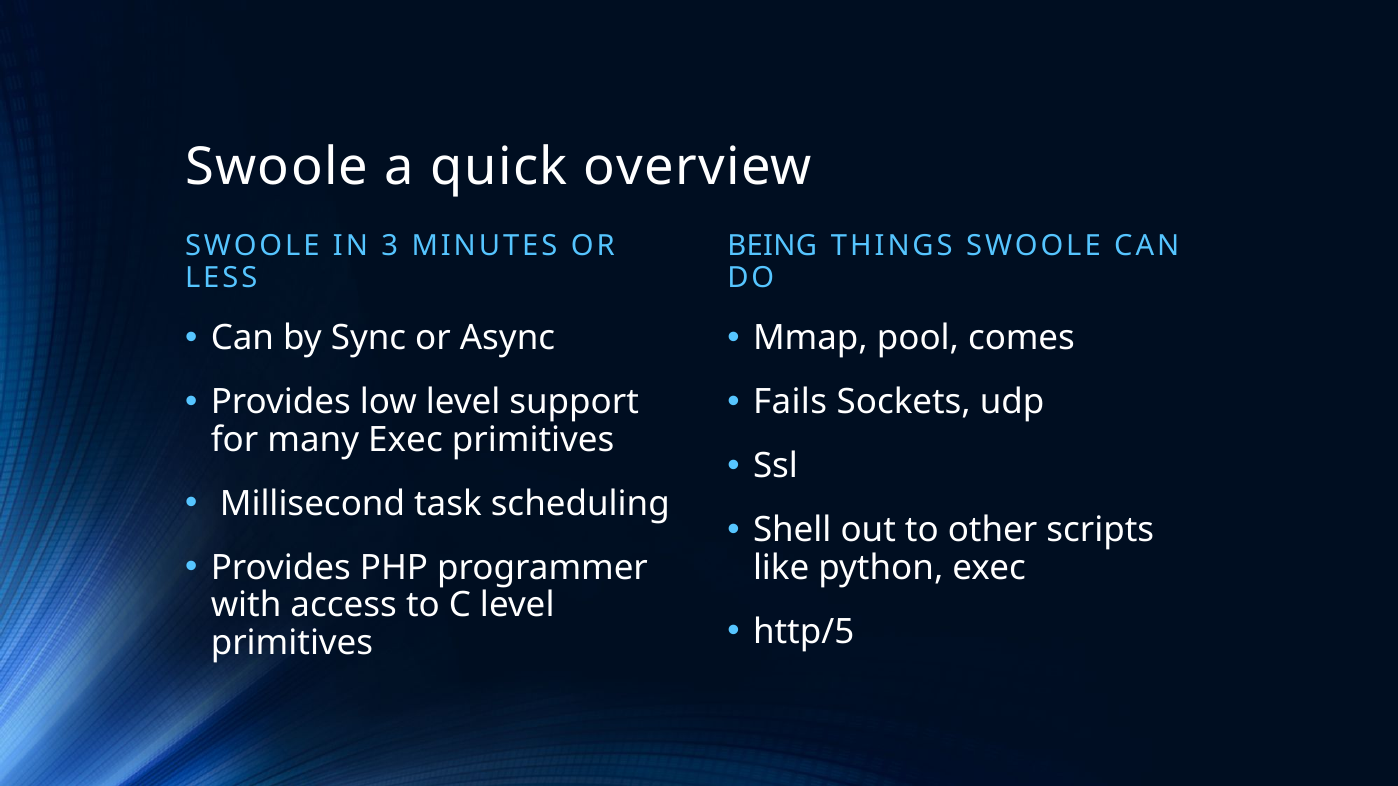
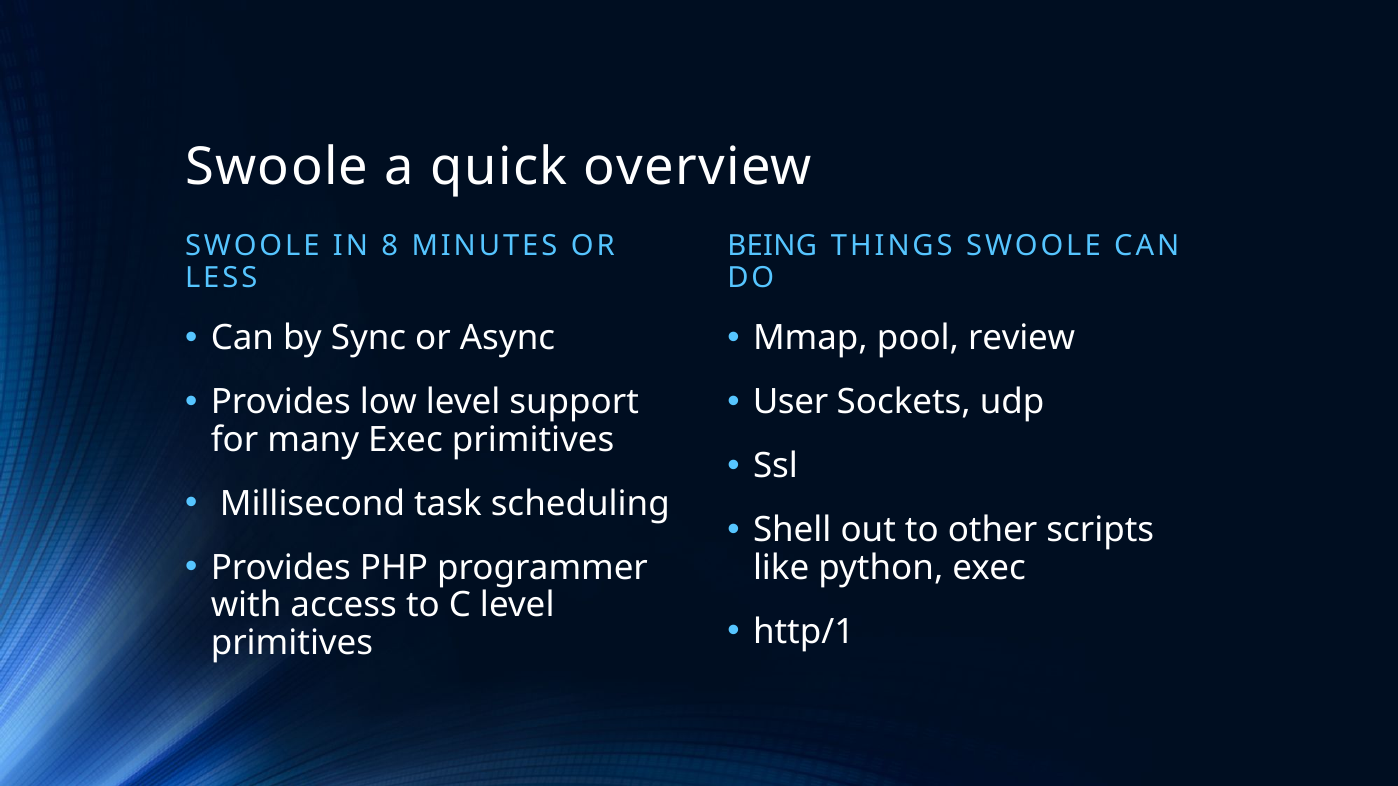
3: 3 -> 8 (390, 246)
comes: comes -> review (1022, 339)
Fails: Fails -> User (790, 403)
http/5: http/5 -> http/1 (804, 632)
